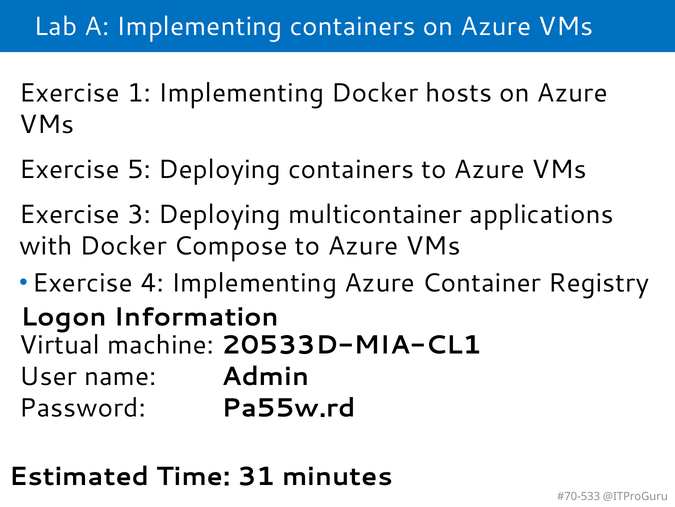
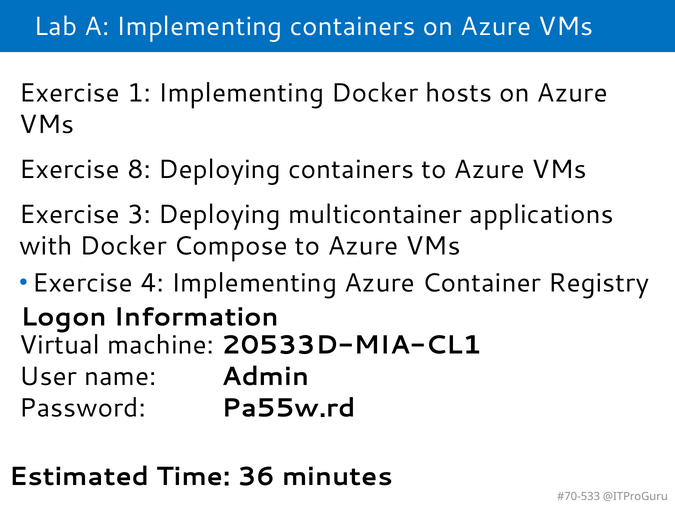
5: 5 -> 8 (139, 169)
31: 31 -> 36 (256, 476)
